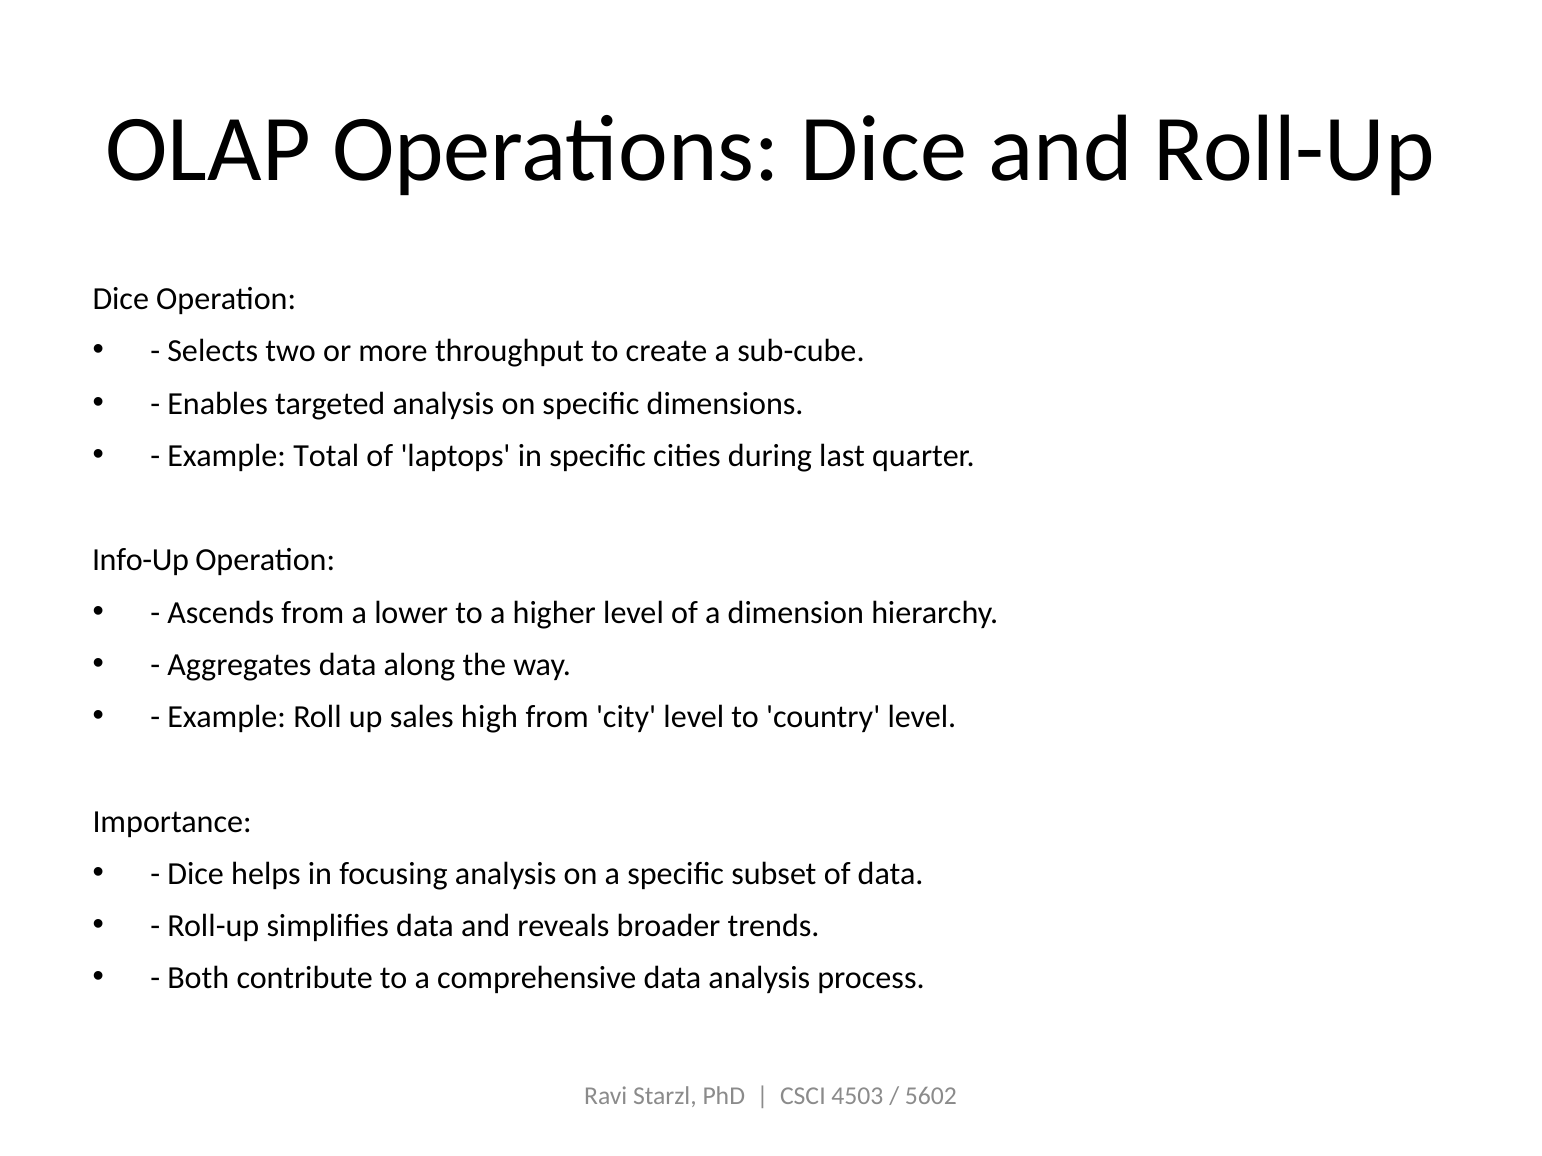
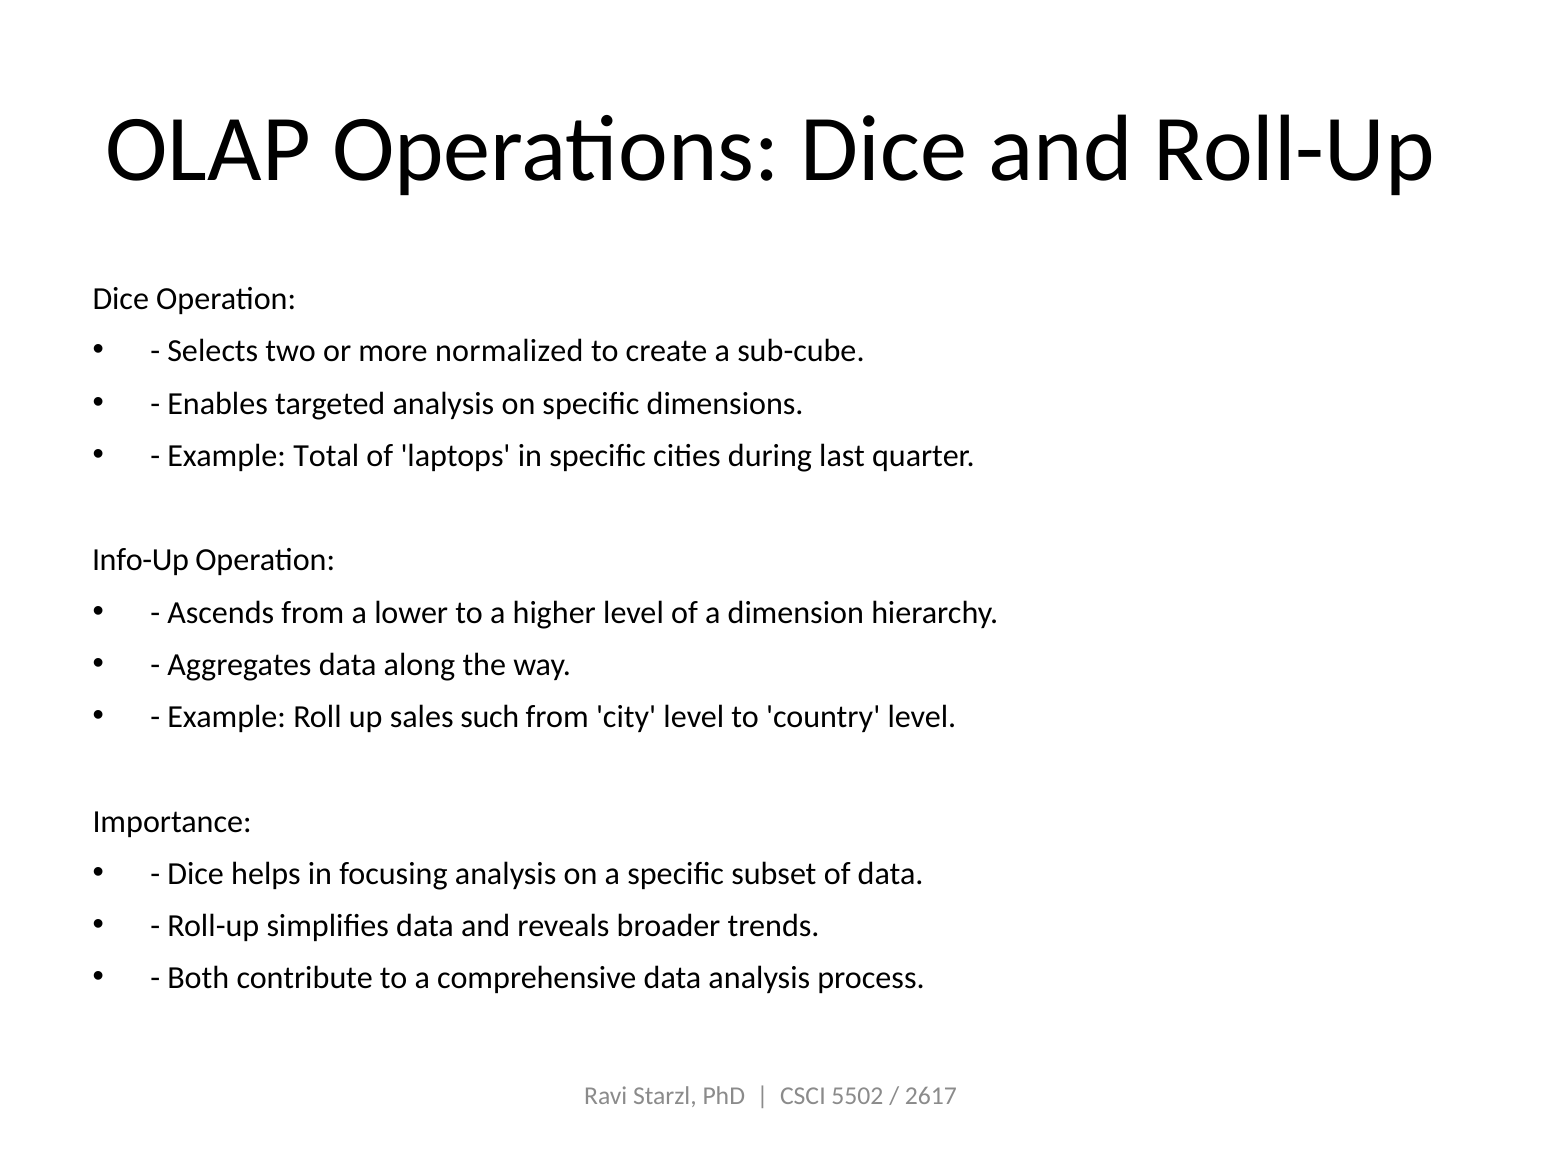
throughput: throughput -> normalized (509, 351)
high: high -> such (490, 717)
4503: 4503 -> 5502 (857, 1096)
5602: 5602 -> 2617 (931, 1096)
